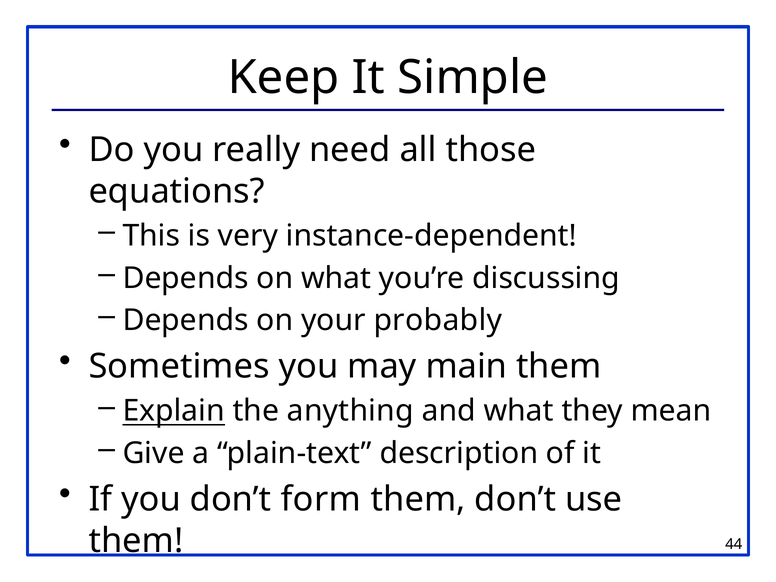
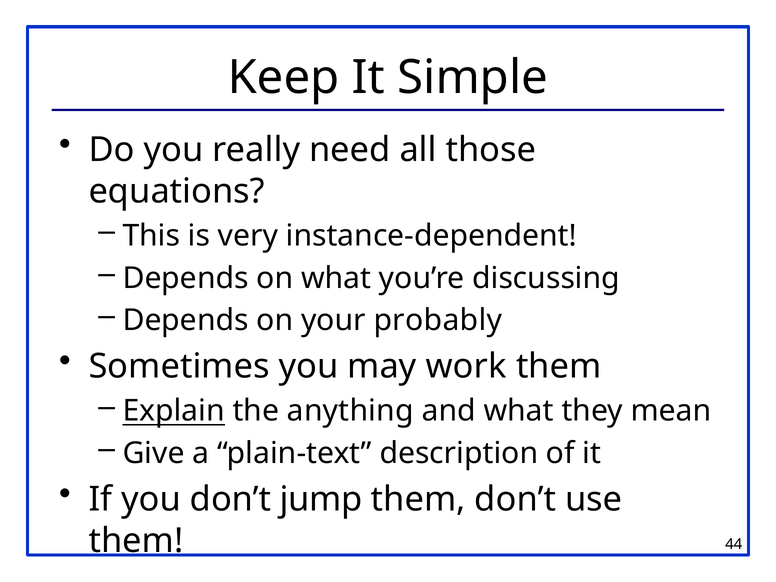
main: main -> work (466, 366)
form: form -> jump (321, 499)
